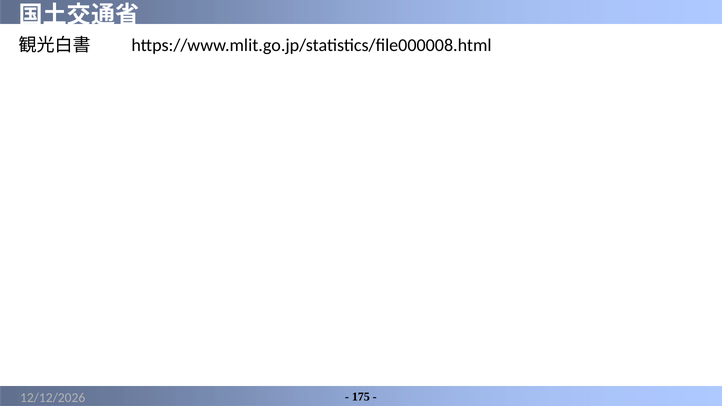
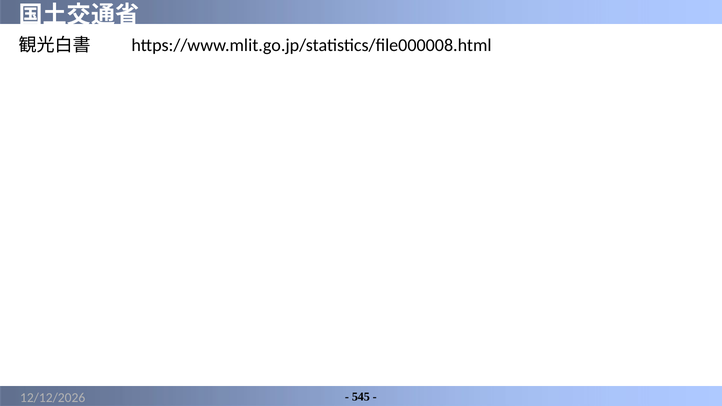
175: 175 -> 545 (361, 397)
